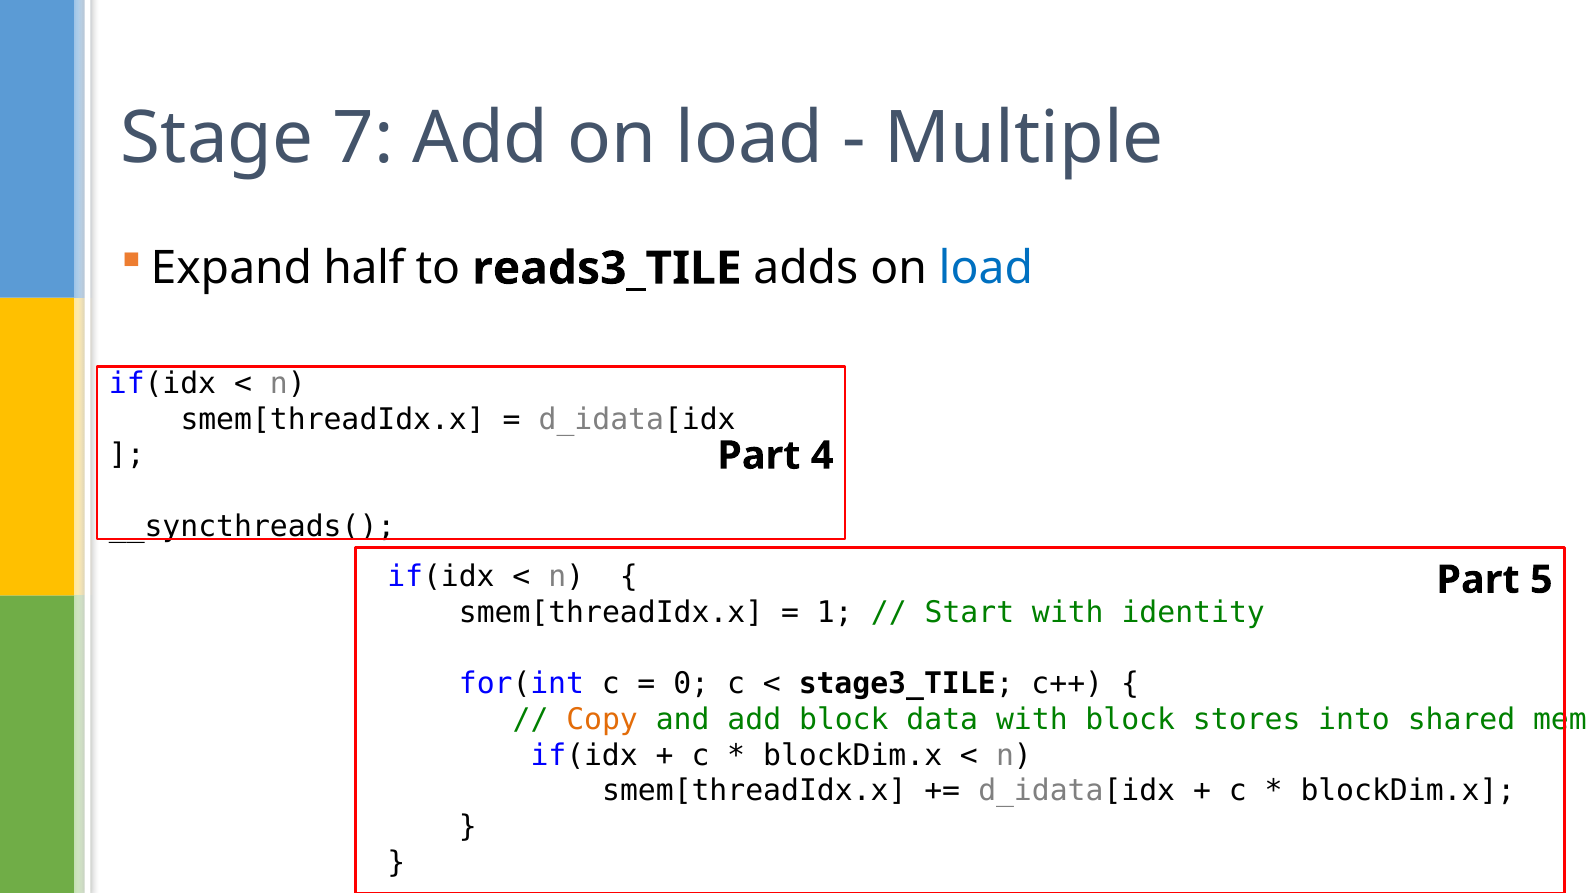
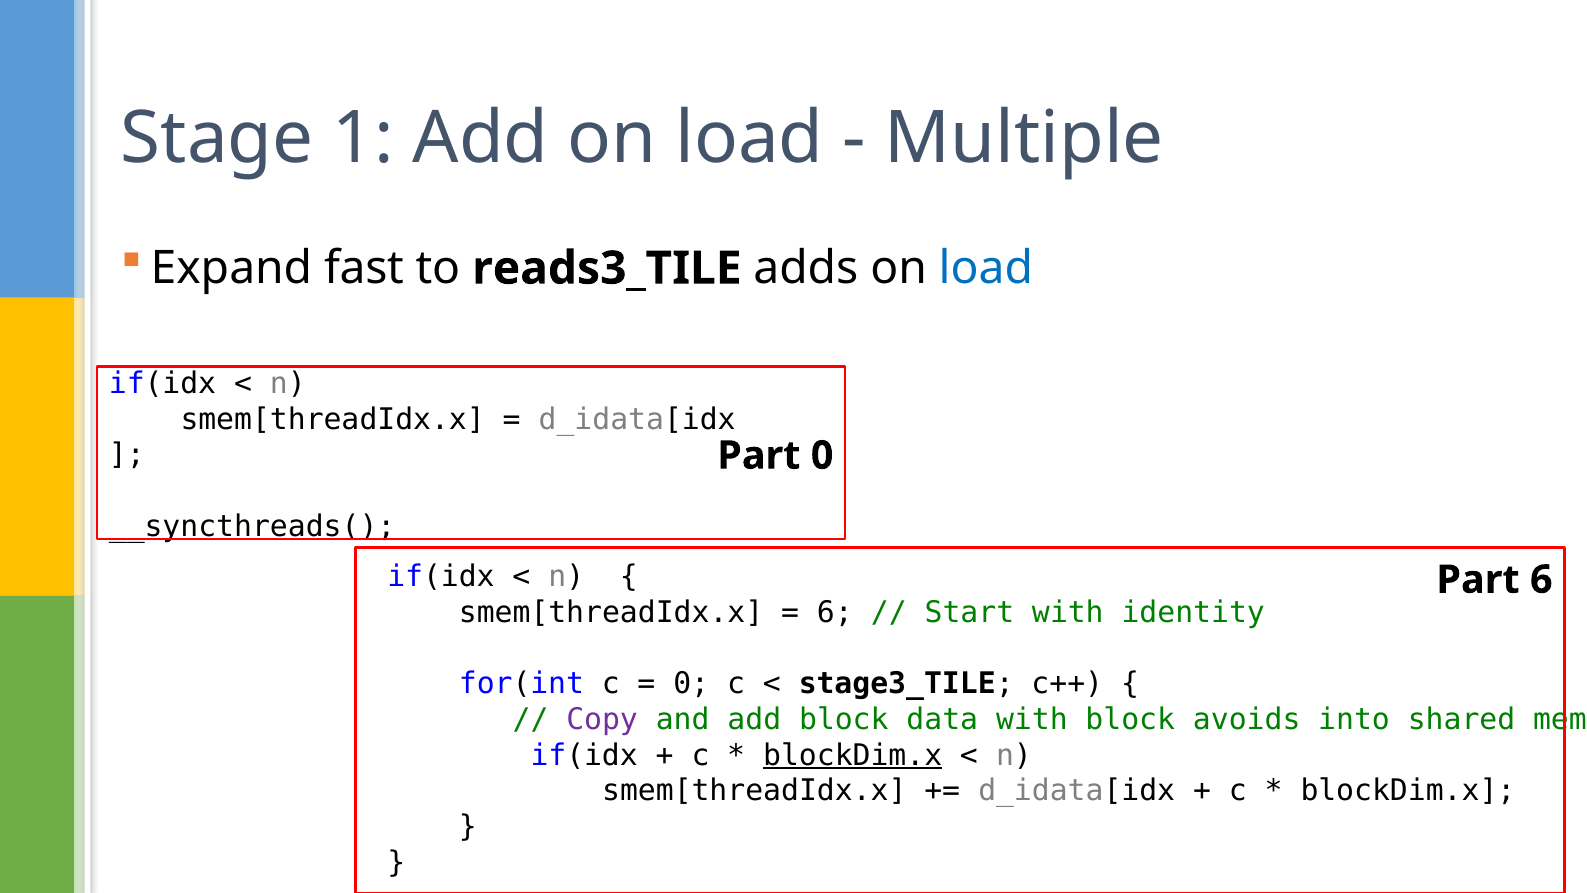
7: 7 -> 1 (363, 139)
half: half -> fast (364, 268)
Part 4: 4 -> 0 (822, 455)
Part 5: 5 -> 6 (1541, 580)
1: 1 -> 6 (835, 612)
Copy colour: orange -> purple (602, 719)
stores: stores -> avoids (1247, 719)
blockDim.x underline: none -> present (853, 755)
